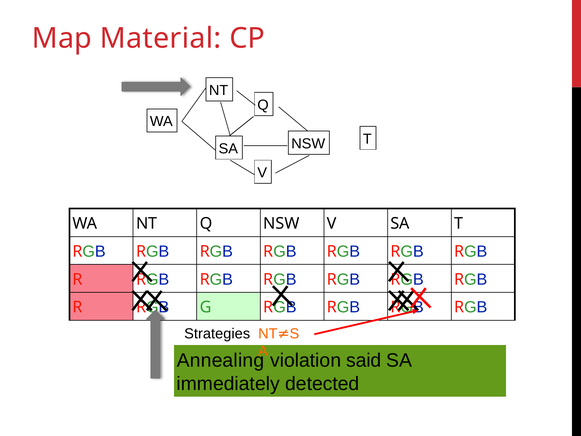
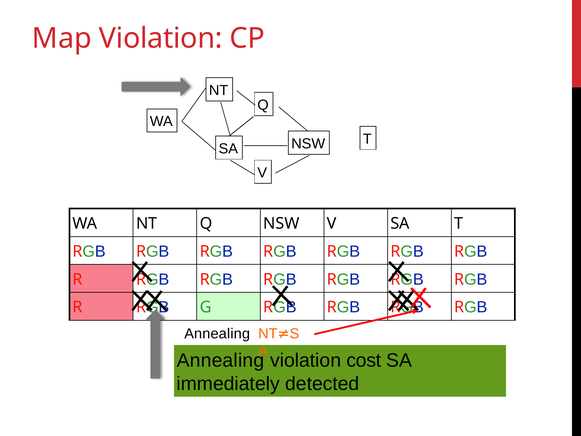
Map Material: Material -> Violation (161, 38)
Strategies: Strategies -> Annealing (217, 334)
said: said -> cost (364, 360)
